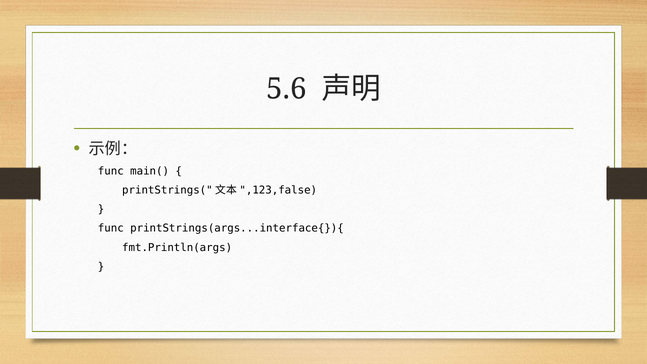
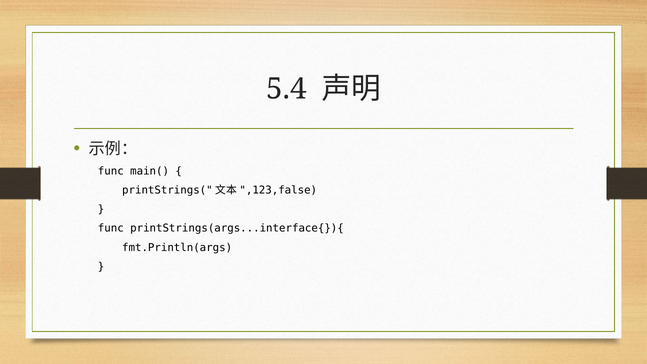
5.6: 5.6 -> 5.4 (286, 89)
